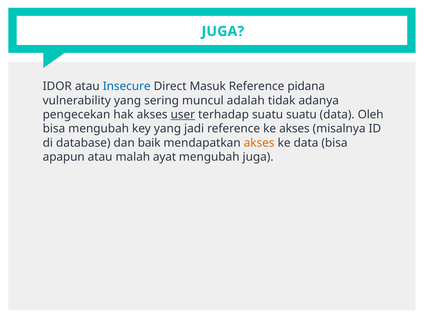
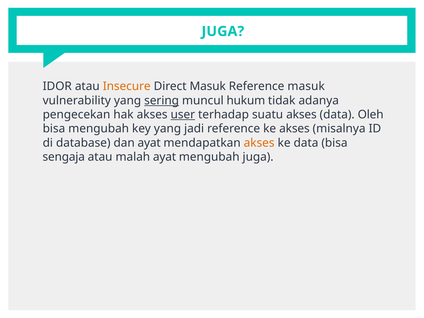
Insecure colour: blue -> orange (127, 86)
Reference pidana: pidana -> masuk (306, 86)
sering underline: none -> present (162, 100)
adalah: adalah -> hukum (246, 100)
suatu suatu: suatu -> akses (301, 115)
dan baik: baik -> ayat (149, 143)
apapun: apapun -> sengaja (64, 157)
